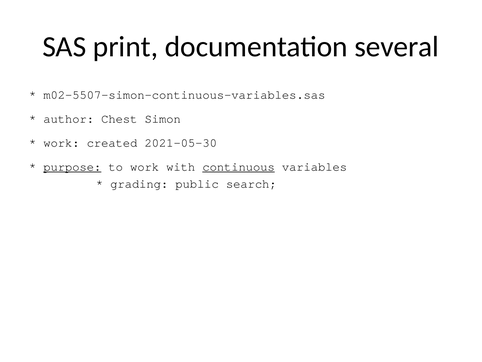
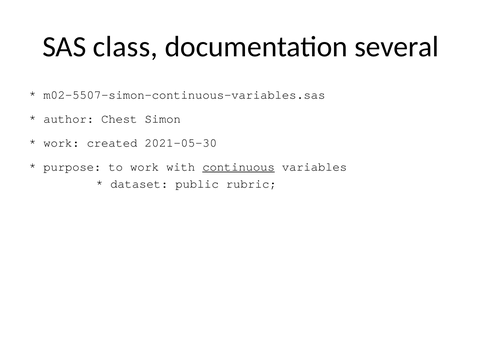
print: print -> class (125, 47)
purpose underline: present -> none (72, 167)
grading: grading -> dataset (139, 184)
search: search -> rubric (251, 184)
